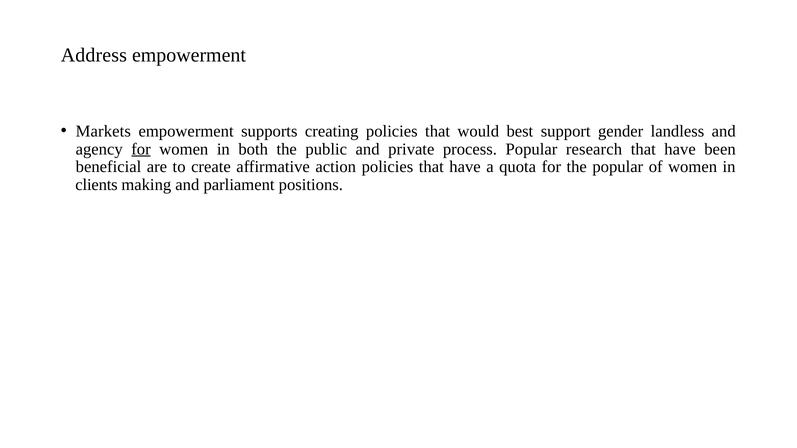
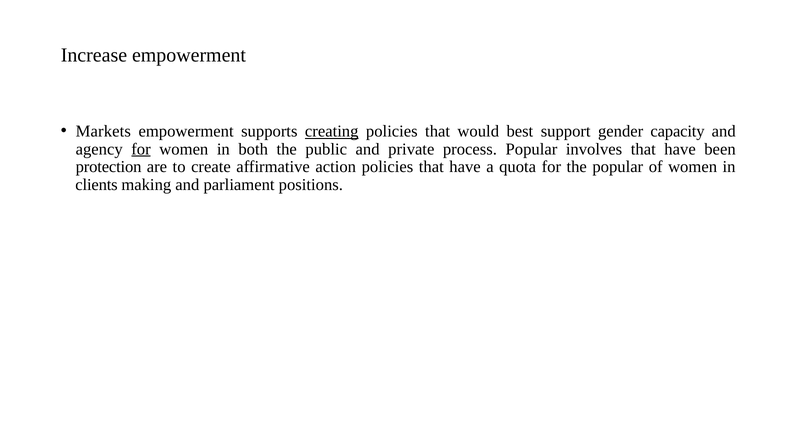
Address: Address -> Increase (94, 55)
creating underline: none -> present (332, 131)
landless: landless -> capacity (678, 131)
research: research -> involves (594, 149)
beneficial: beneficial -> protection (109, 167)
